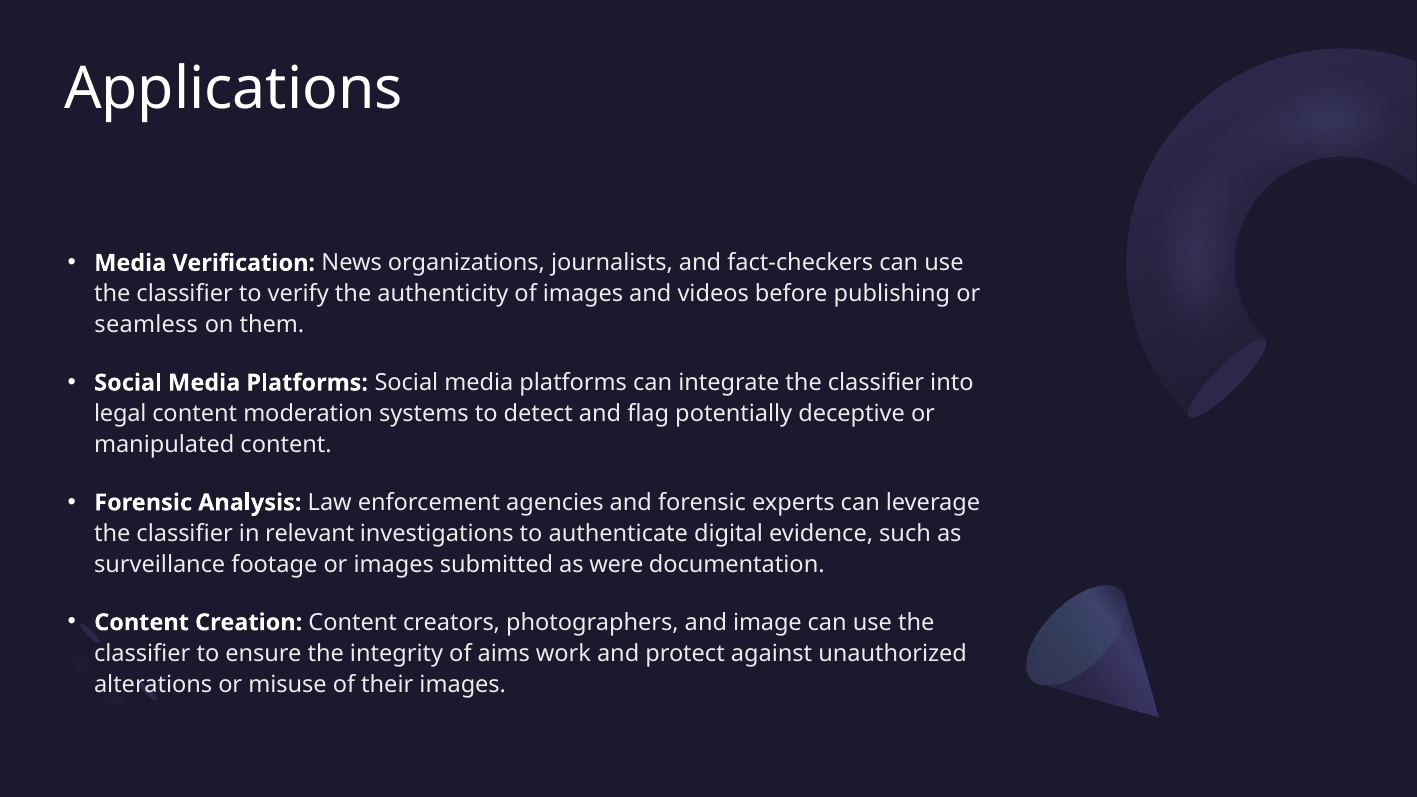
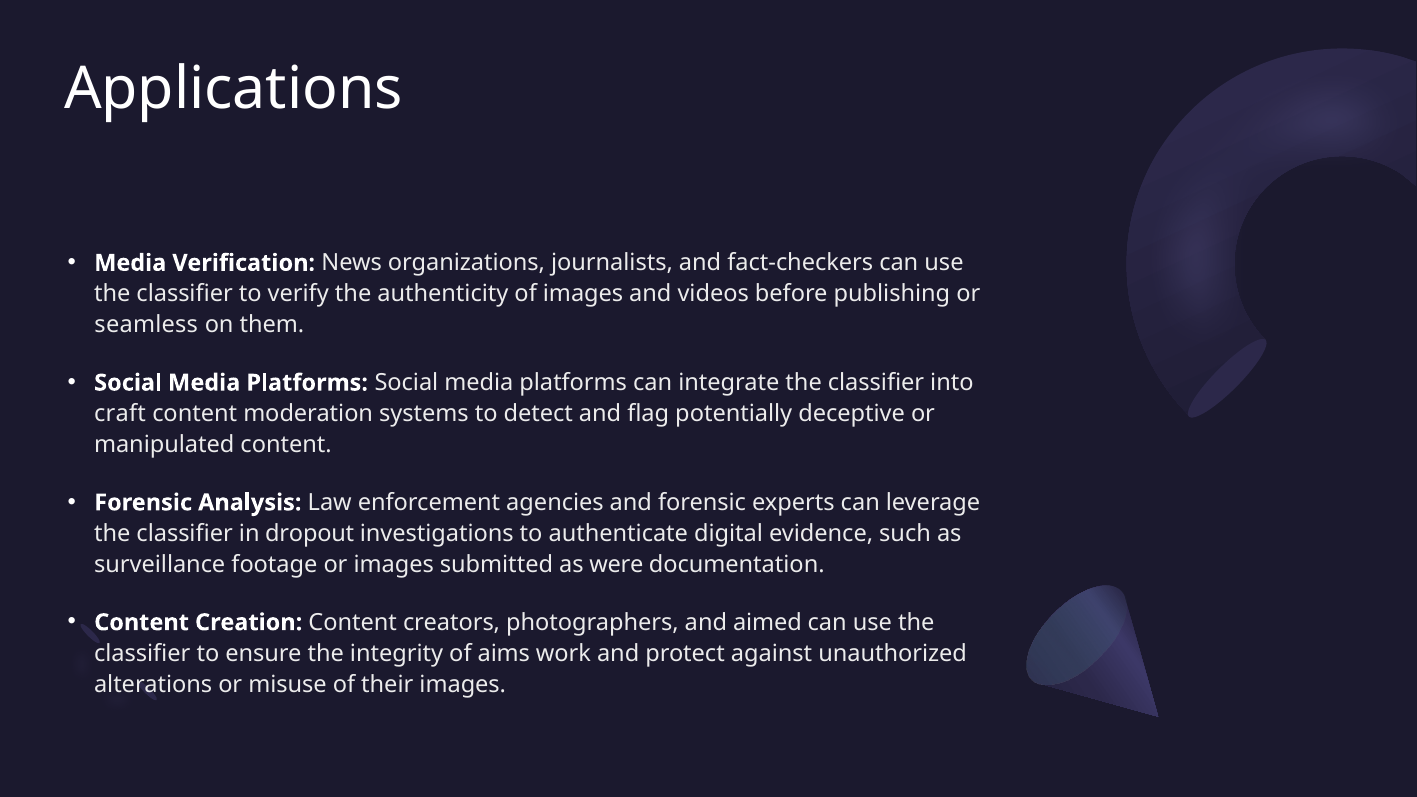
legal: legal -> craft (120, 414)
relevant: relevant -> dropout (310, 534)
image: image -> aimed (767, 622)
